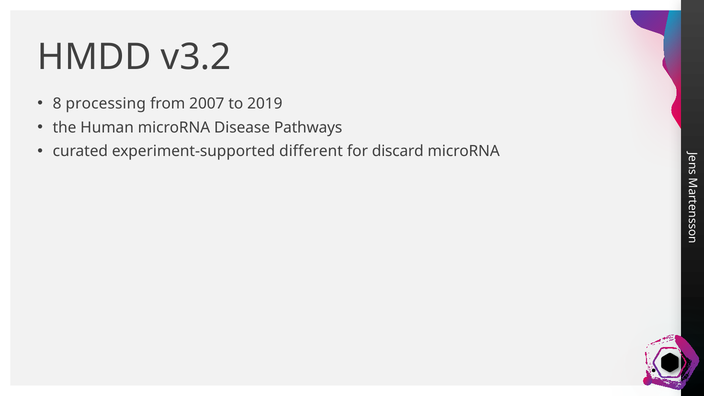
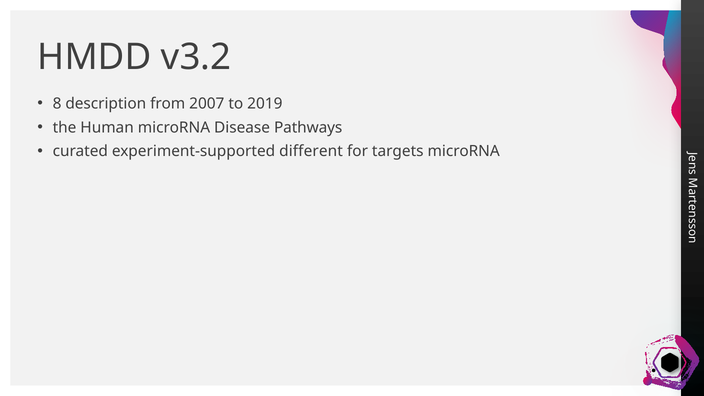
processing: processing -> description (106, 103)
discard: discard -> targets (398, 151)
